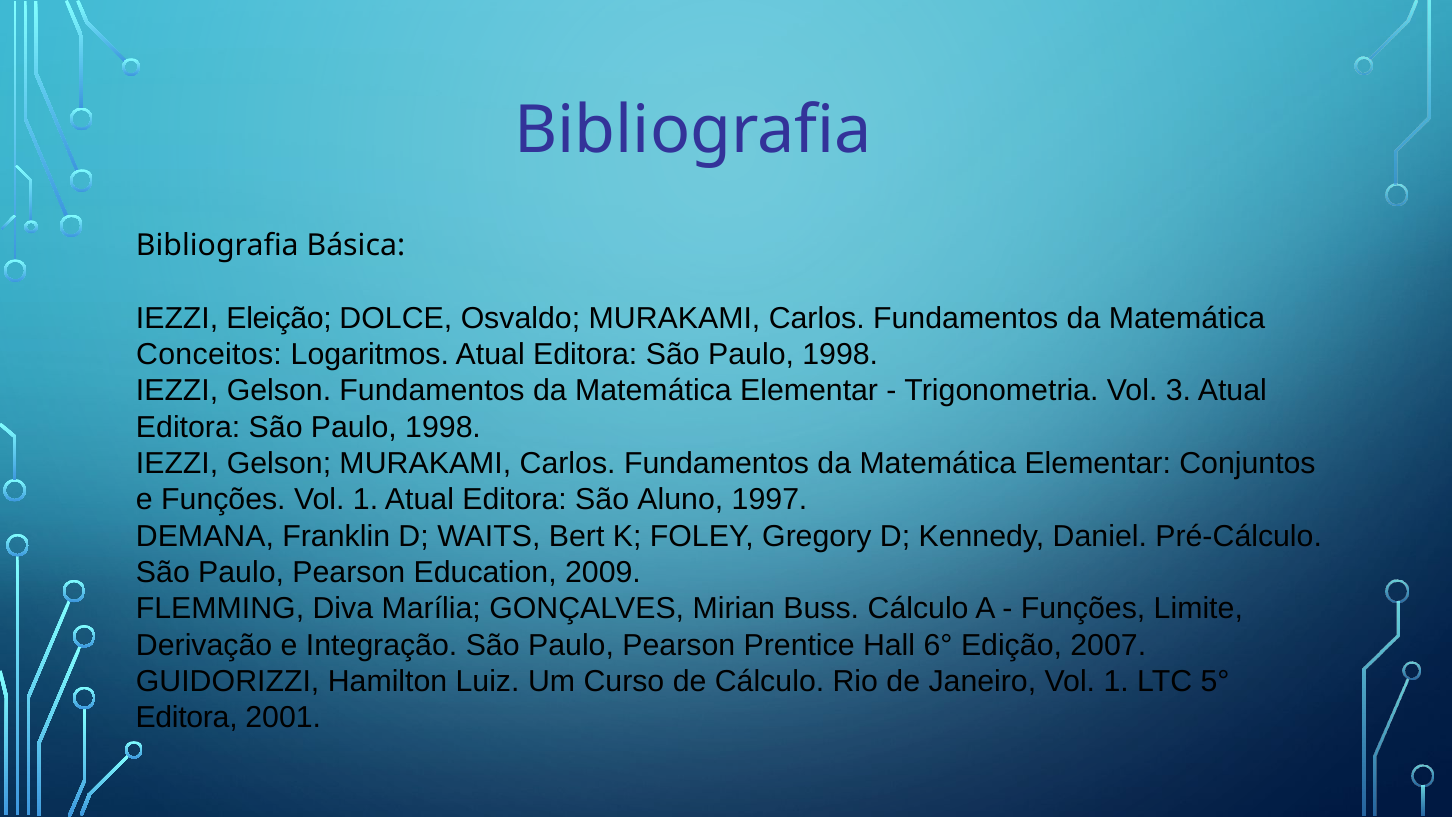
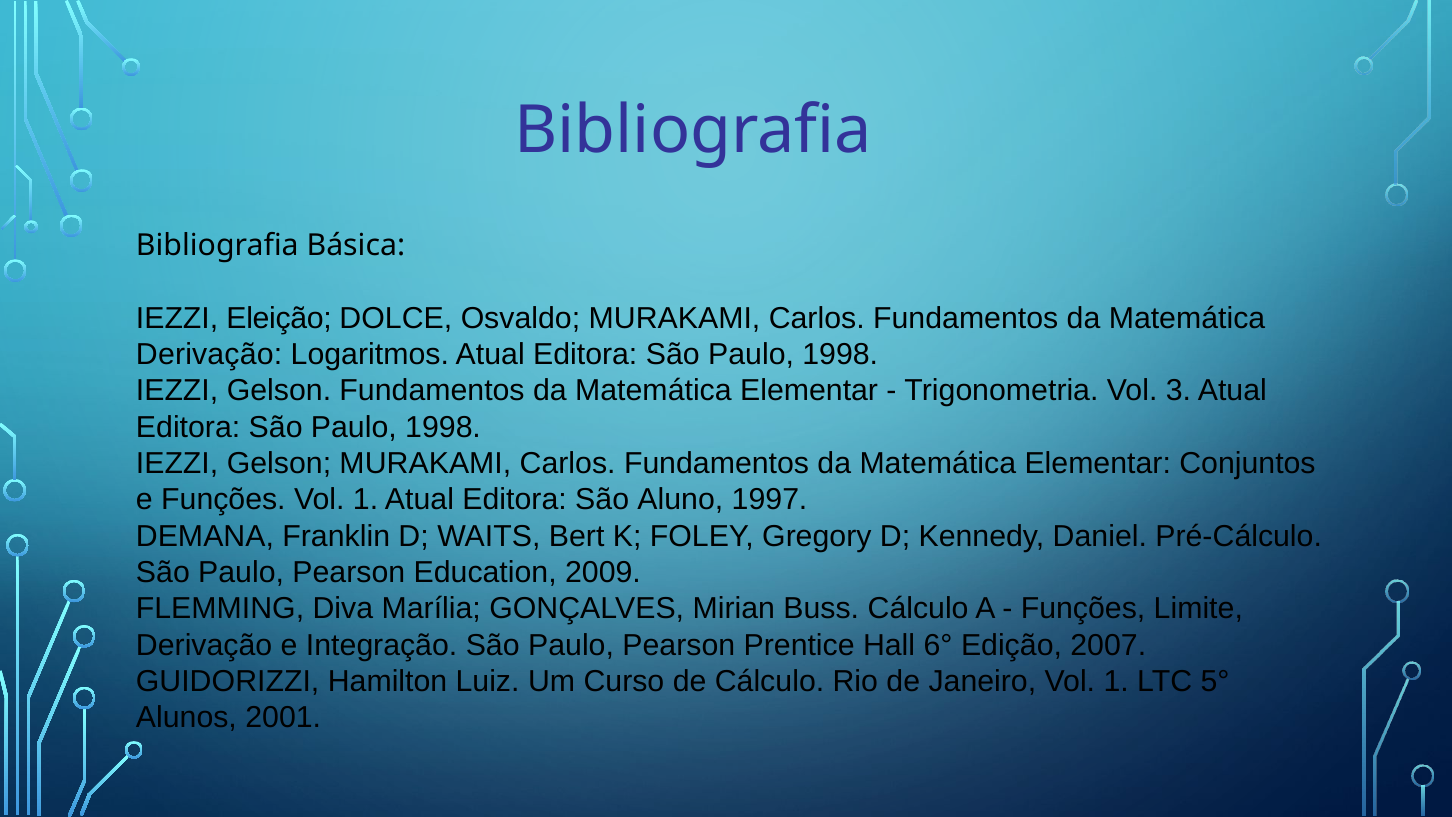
Conceitos: Conceitos -> Derivação (209, 354)
Editora: Editora -> Alunos (186, 718)
